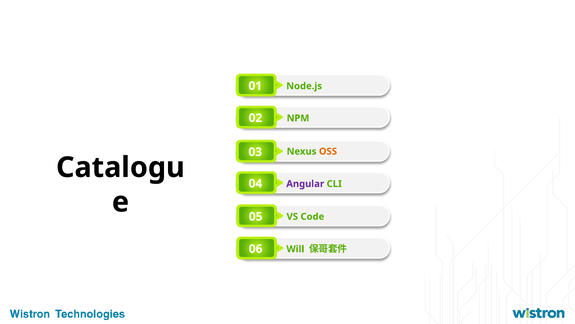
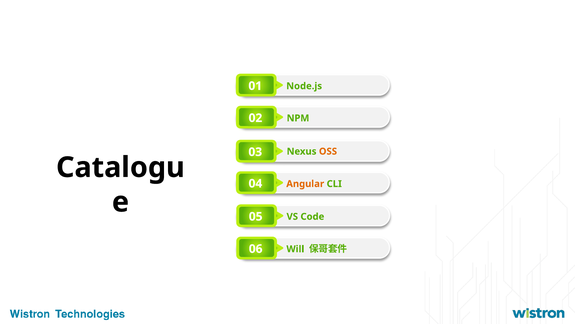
Angular colour: purple -> orange (305, 184)
